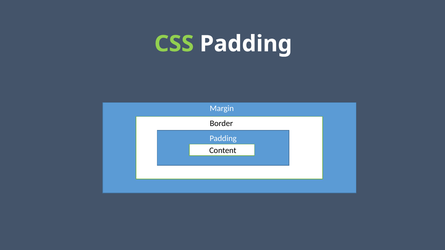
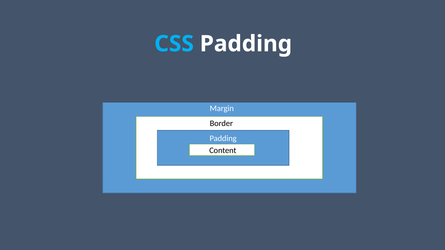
CSS colour: light green -> light blue (174, 44)
